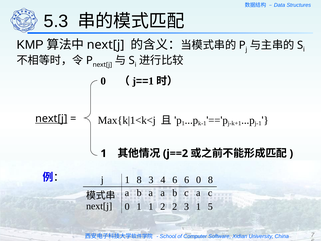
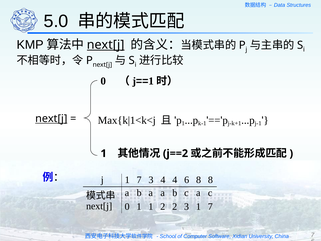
5.3: 5.3 -> 5.0 (56, 21)
next[j underline: none -> present (106, 45)
1 8: 8 -> 7 (139, 180)
4 6: 6 -> 4 (175, 180)
6 0: 0 -> 8 (199, 180)
next[j 5: 5 -> 7 (210, 206)
